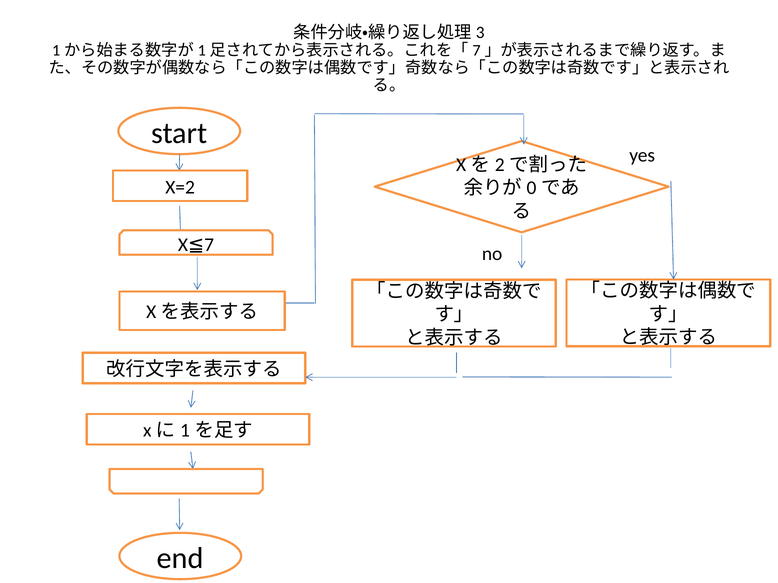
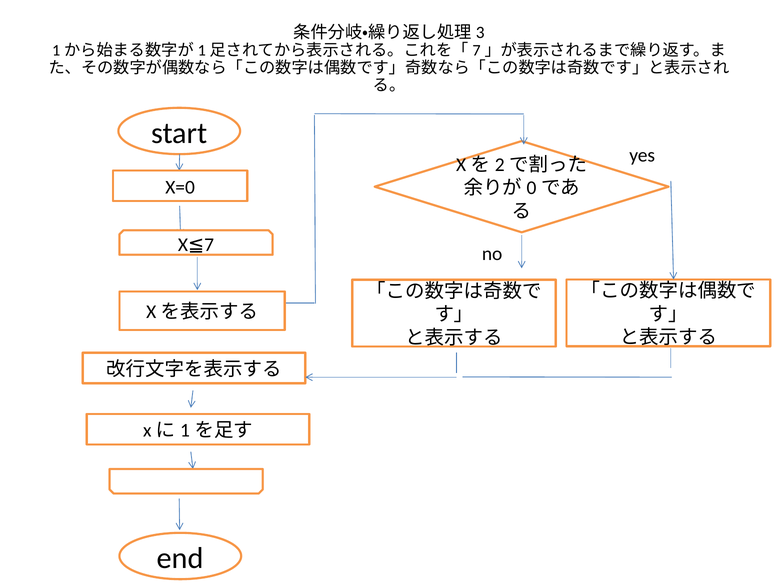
X=2: X=2 -> X=0 (180, 187)
